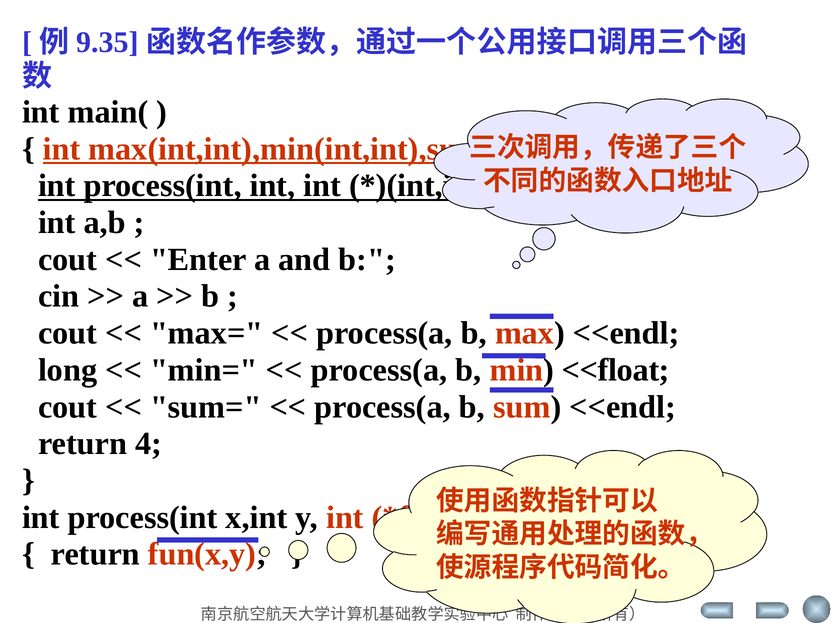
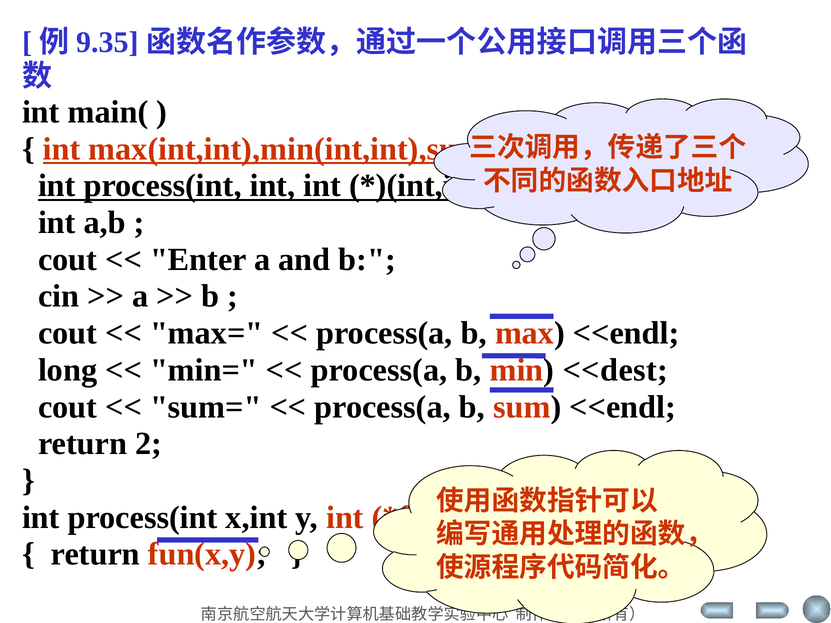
<<float: <<float -> <<dest (615, 370)
4: 4 -> 2 (149, 444)
